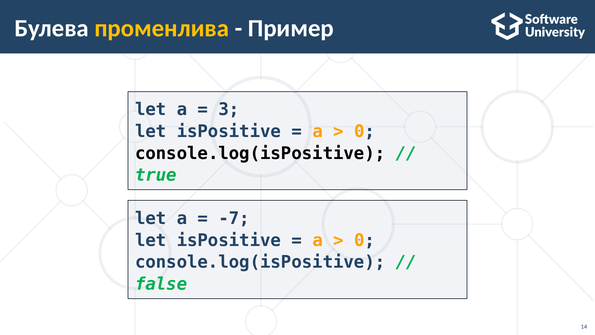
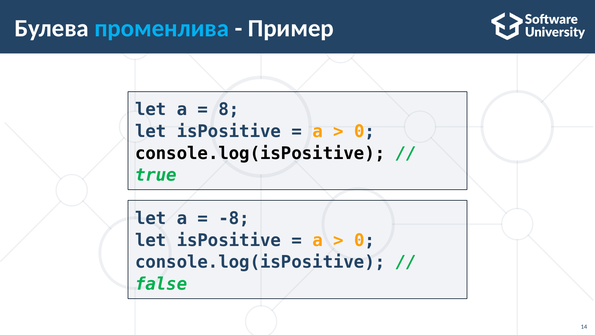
променлива colour: yellow -> light blue (162, 28)
3: 3 -> 8 (229, 109)
-7: -7 -> -8 (234, 218)
